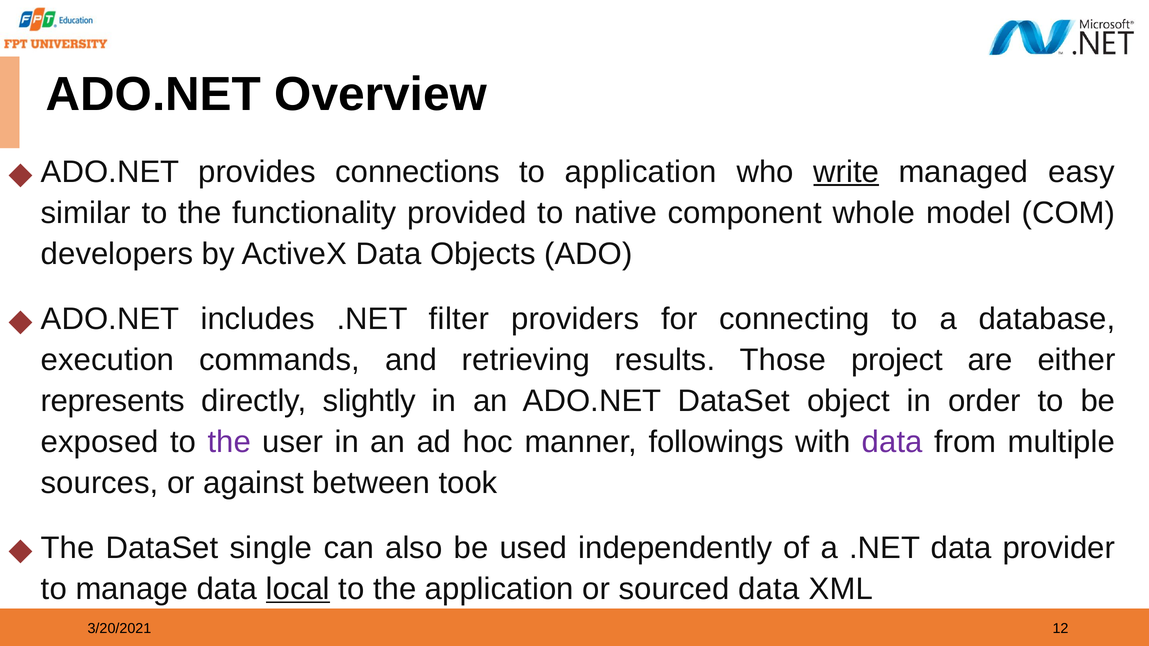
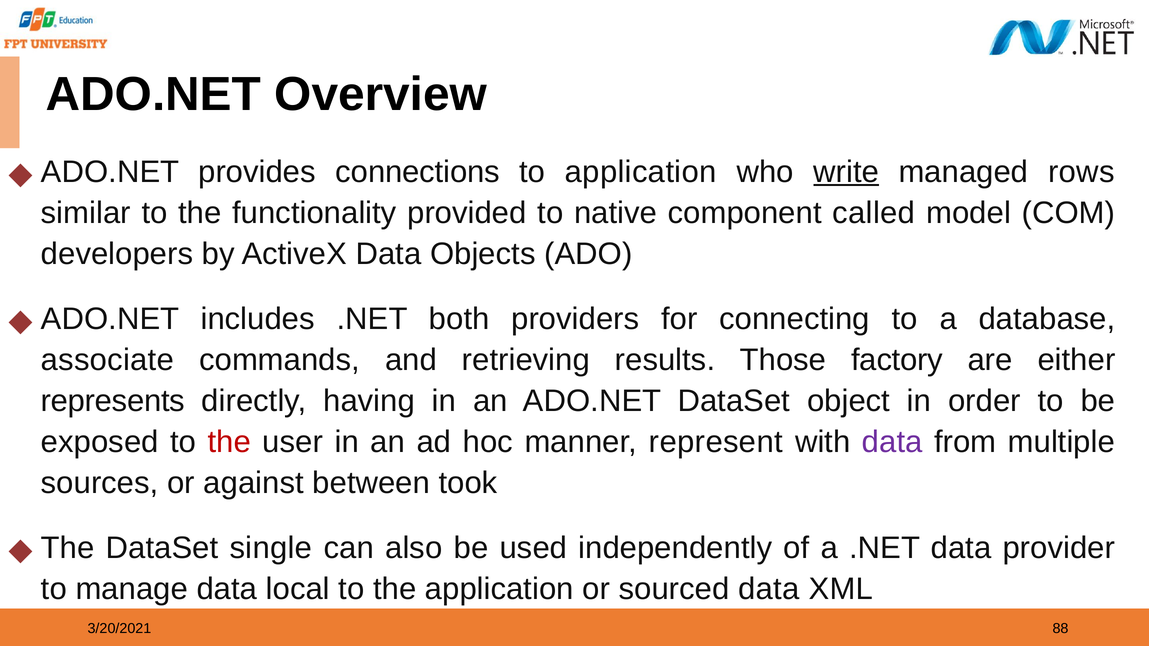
easy: easy -> rows (1081, 172)
whole: whole -> called (874, 213)
filter: filter -> both (459, 319)
execution: execution -> associate (107, 360)
project: project -> factory (897, 360)
slightly: slightly -> having (369, 401)
the colour: purple -> red (229, 442)
followings: followings -> represent (716, 442)
local underline: present -> none (298, 589)
12: 12 -> 88 (1061, 629)
